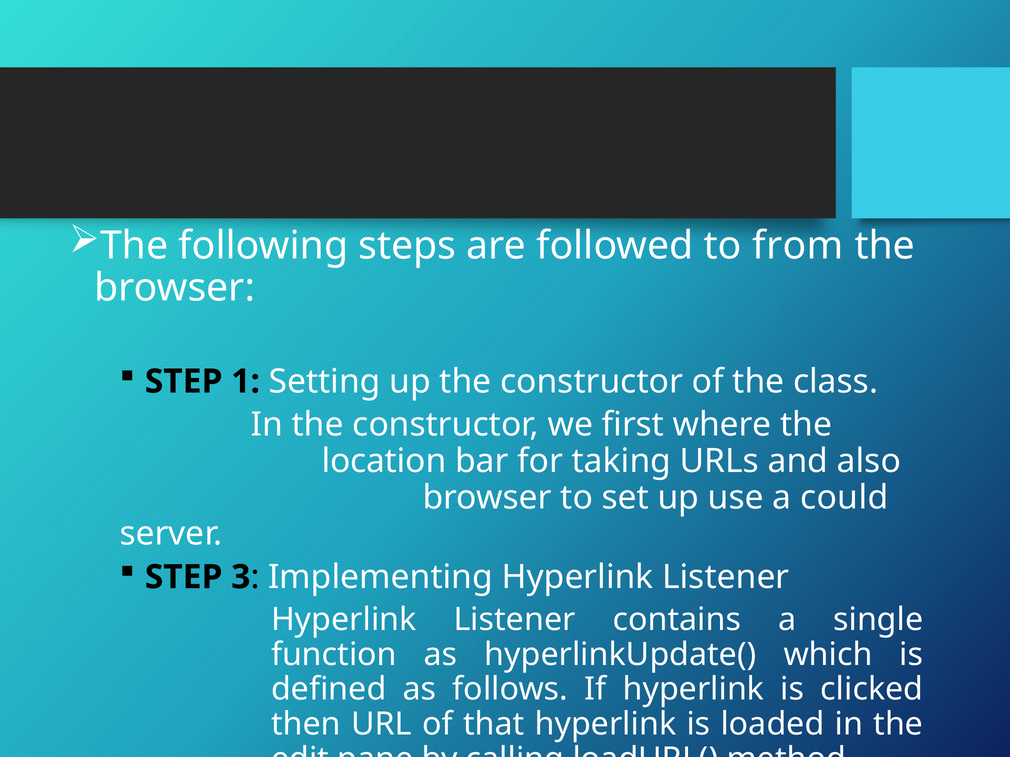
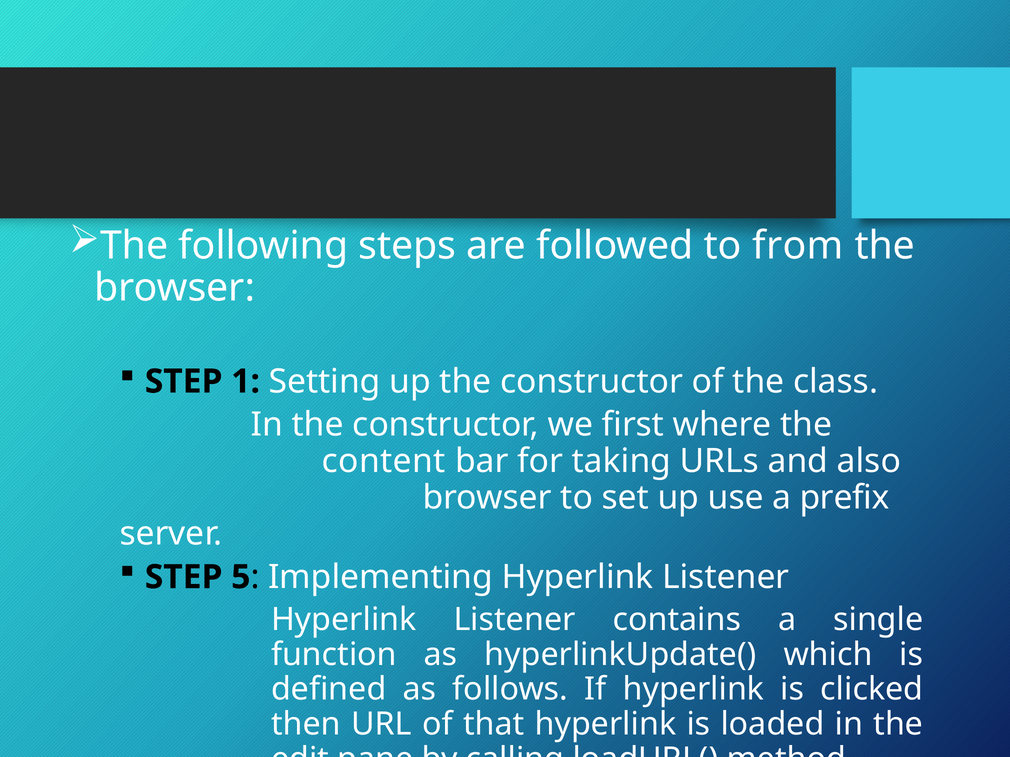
location: location -> content (384, 461)
could: could -> prefix (845, 498)
3: 3 -> 5 (241, 577)
